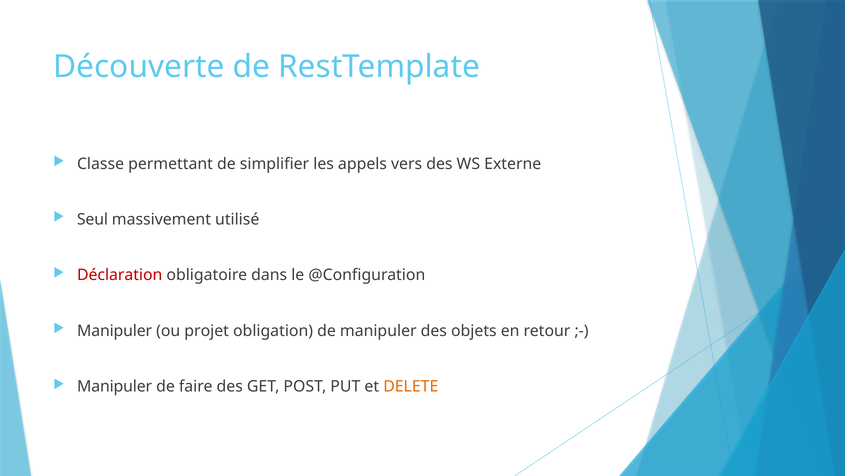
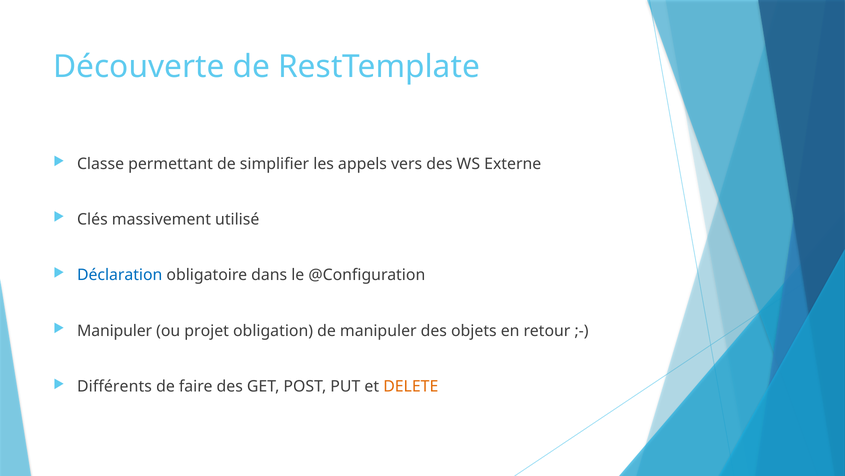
Seul: Seul -> Clés (92, 219)
Déclaration colour: red -> blue (120, 275)
Manipuler: Manipuler -> Différents (114, 386)
